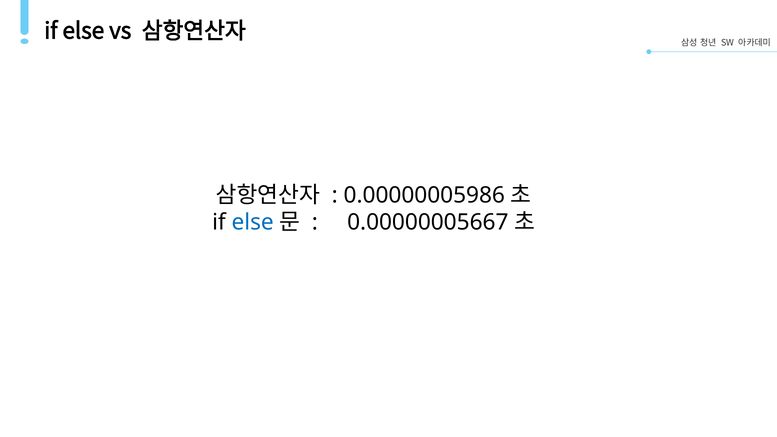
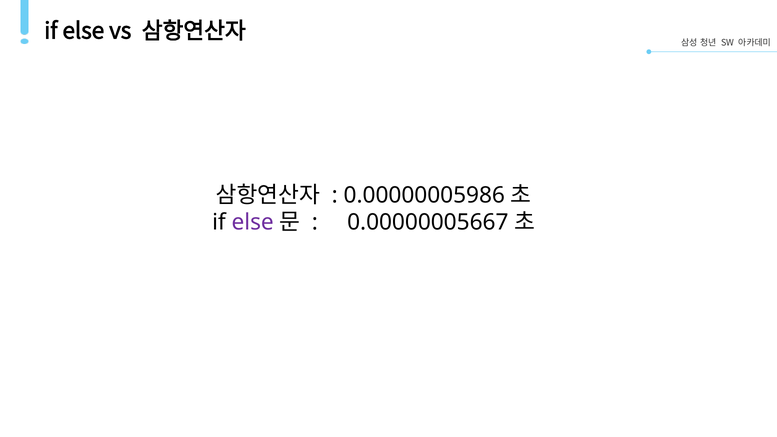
else colour: blue -> purple (253, 222)
